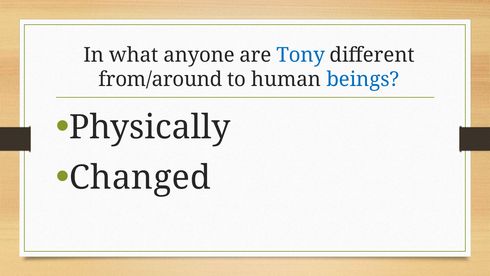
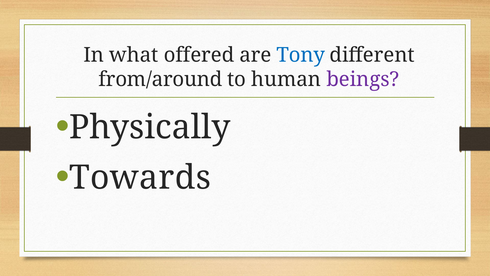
anyone: anyone -> offered (199, 55)
beings colour: blue -> purple (363, 79)
Changed: Changed -> Towards (140, 177)
